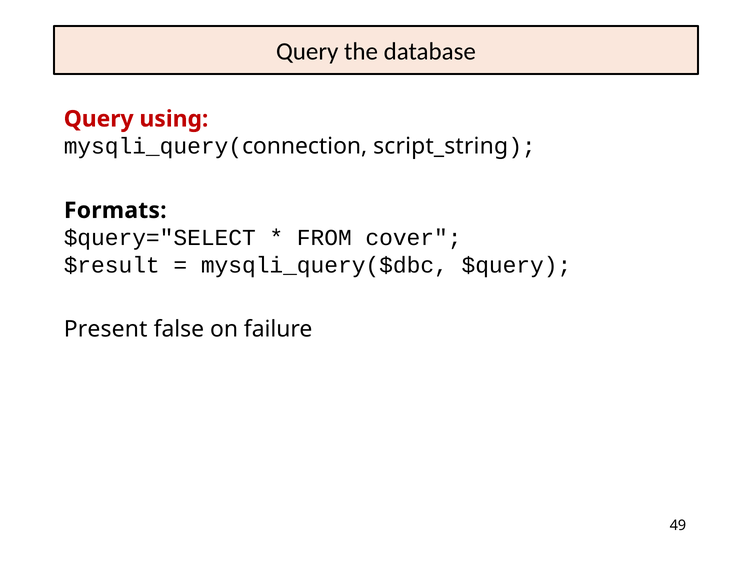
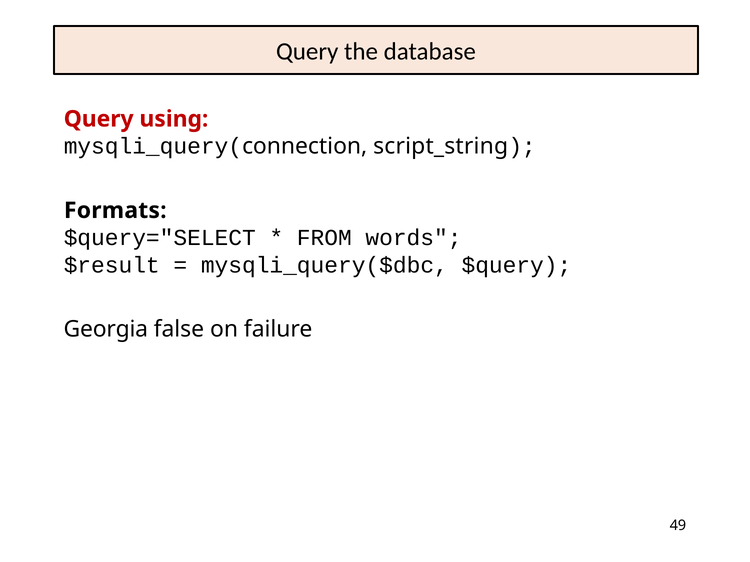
cover: cover -> words (413, 238)
Present: Present -> Georgia (106, 330)
